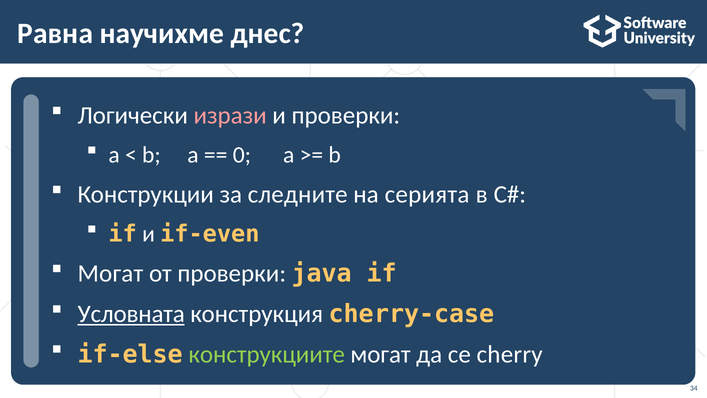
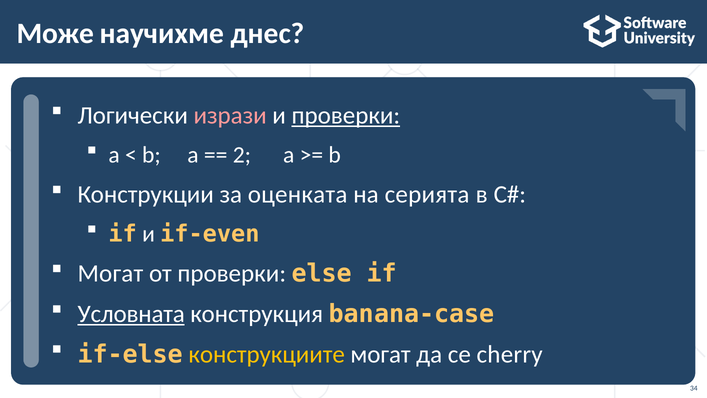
Равна: Равна -> Може (55, 33)
проверки underline: none -> present (346, 115)
0: 0 -> 2 (242, 155)
следните: следните -> оценката (298, 194)
java: java -> еlse (322, 273)
cherry-case: cherry-case -> banana-case (412, 314)
конструкциите colour: light green -> yellow (267, 354)
